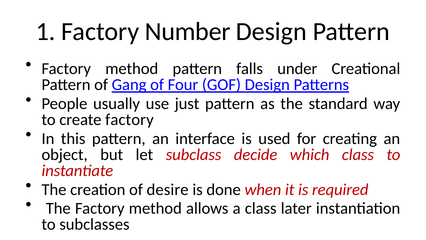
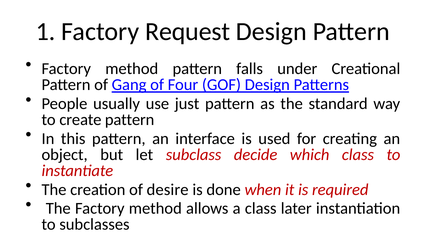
Number: Number -> Request (188, 31)
create factory: factory -> pattern (130, 120)
